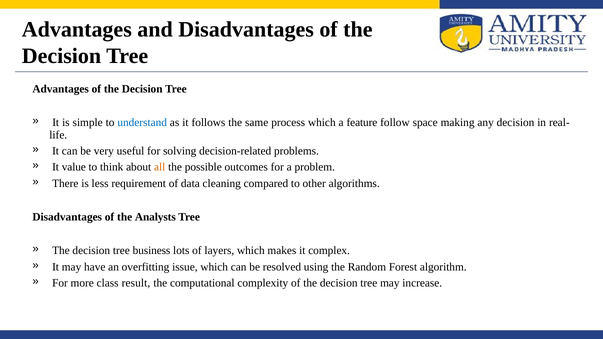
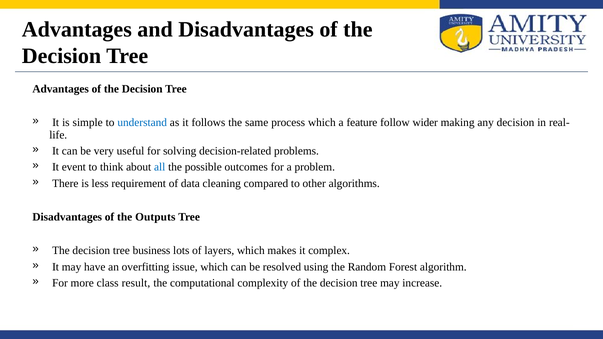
space: space -> wider (425, 123)
value: value -> event (74, 167)
all colour: orange -> blue (160, 167)
Analysts: Analysts -> Outputs (155, 217)
